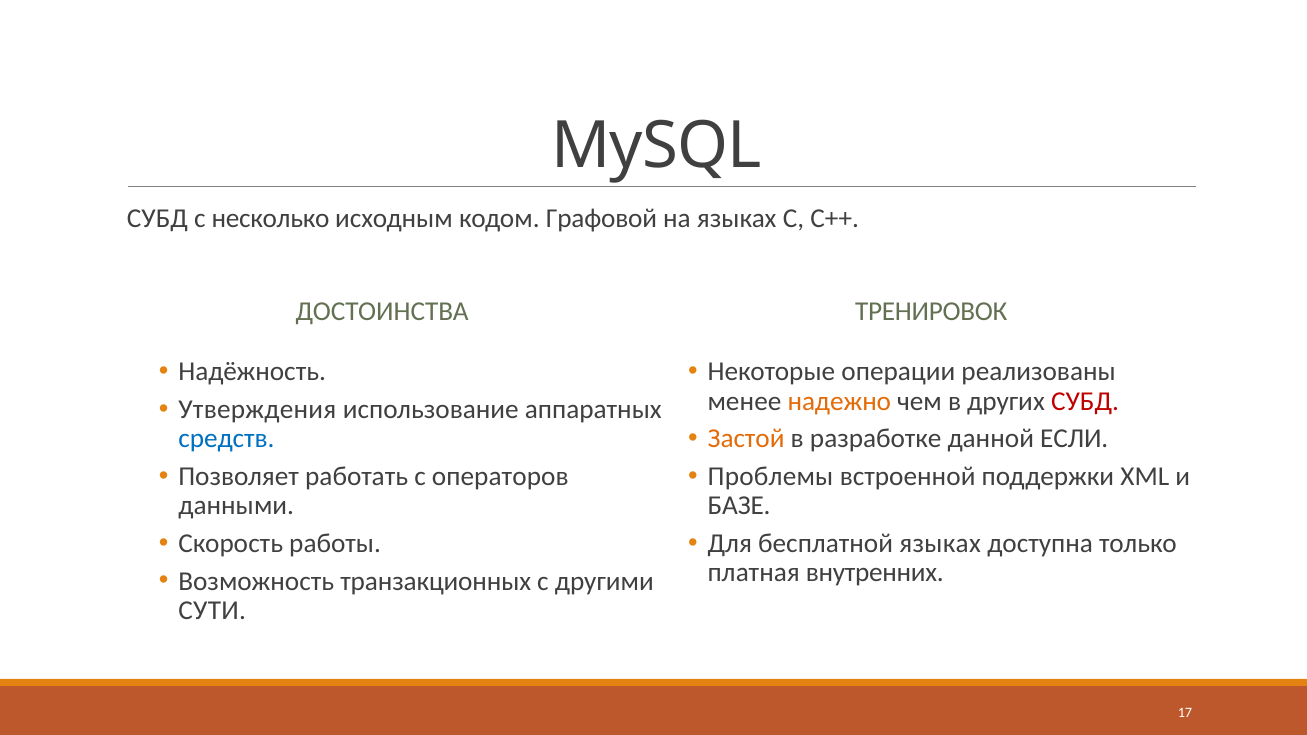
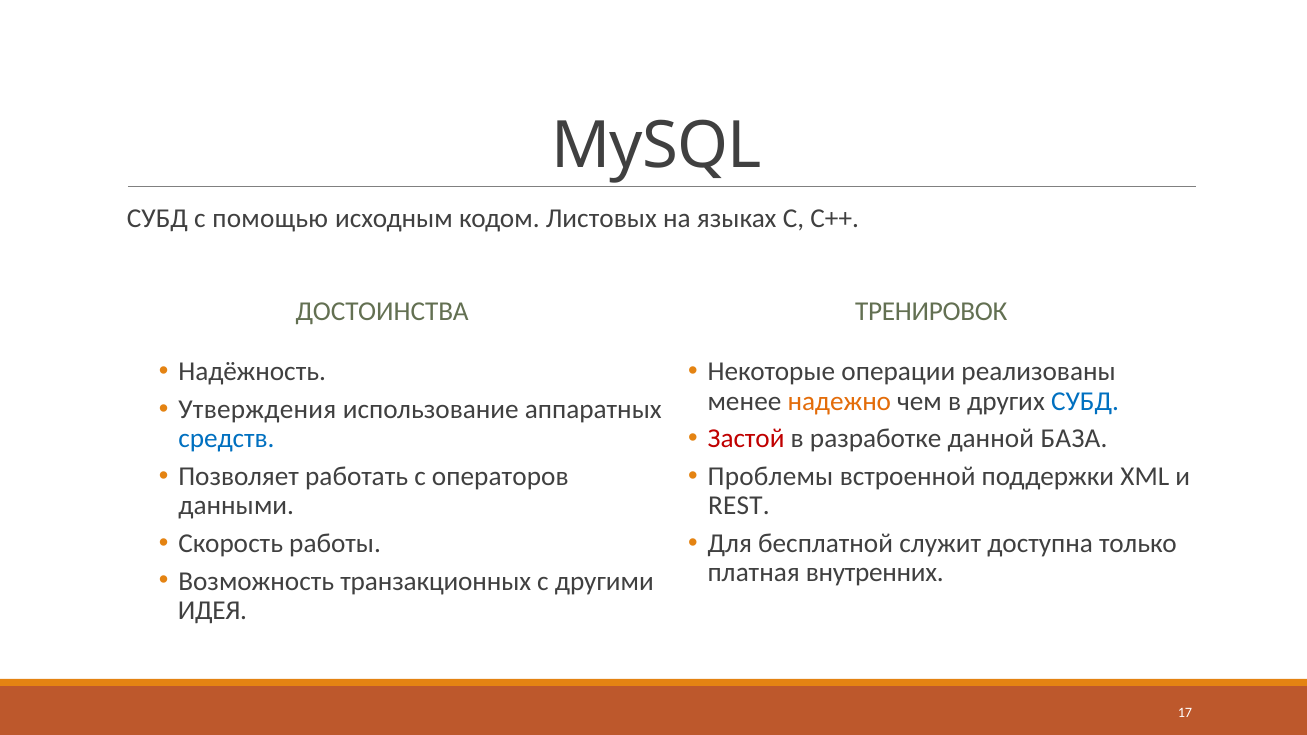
несколько: несколько -> помощью (270, 219)
Графовой: Графовой -> Листовых (601, 219)
СУБД colour: red -> blue (1085, 401)
Застой colour: orange -> red (746, 439)
ЕСЛИ: ЕСЛИ -> БАЗА (1074, 439)
БАЗЕ: БАЗЕ -> REST (739, 506)
бесплатной языках: языках -> служит (940, 543)
СУТИ: СУТИ -> ИДЕЯ (212, 611)
